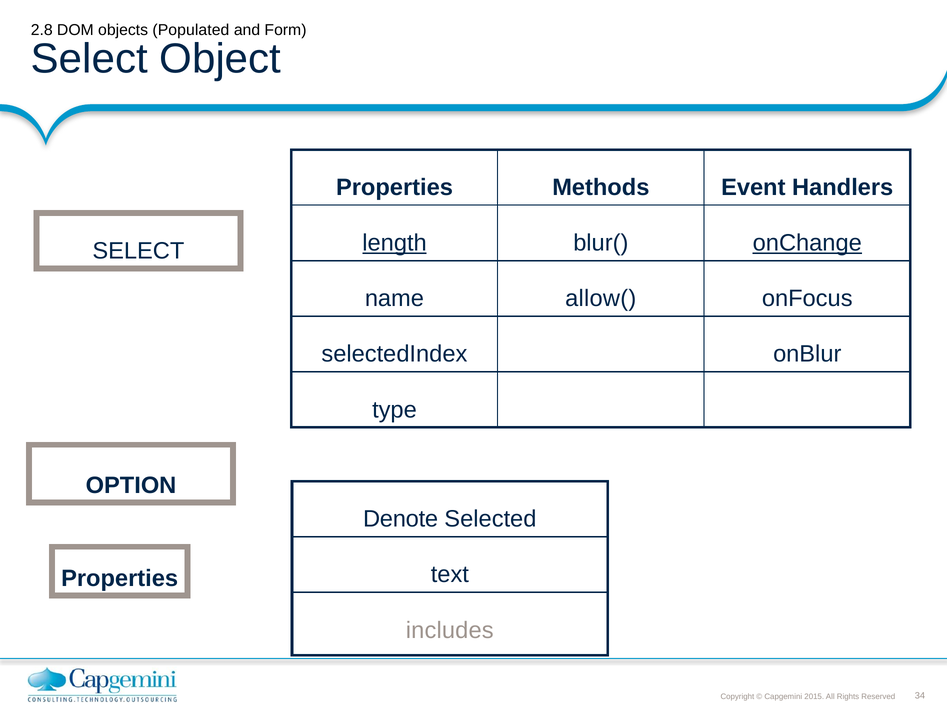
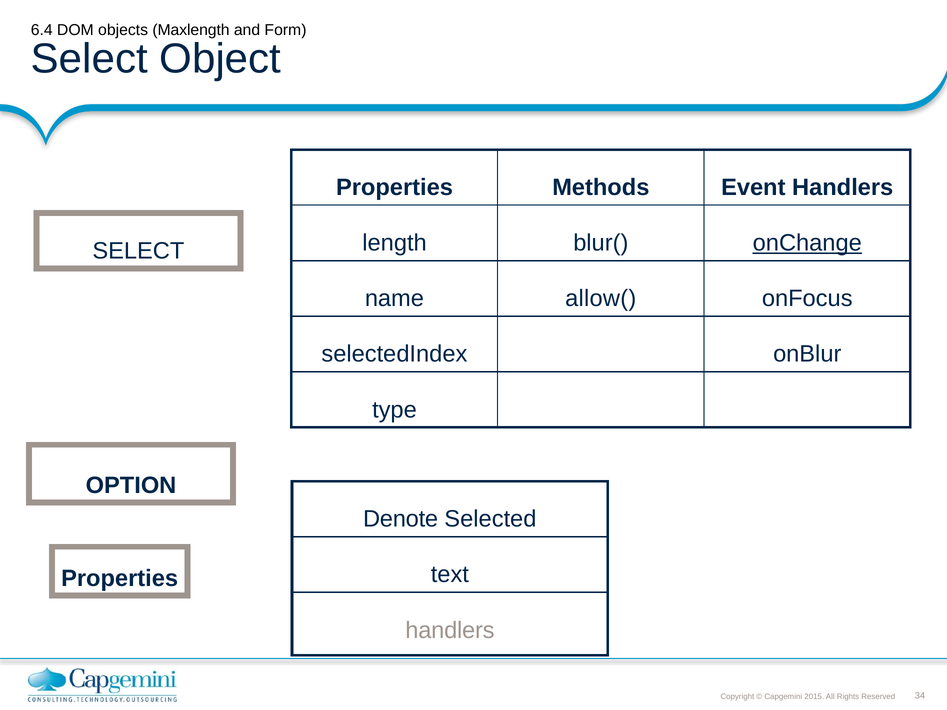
2.8: 2.8 -> 6.4 (42, 30)
Populated: Populated -> Maxlength (191, 30)
length underline: present -> none (395, 243)
includes: includes -> handlers (450, 630)
